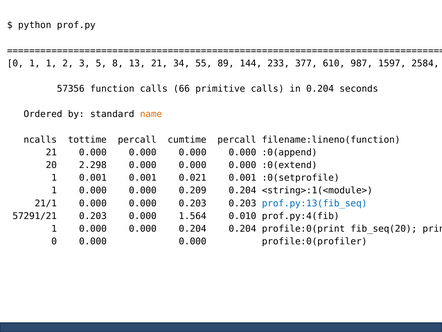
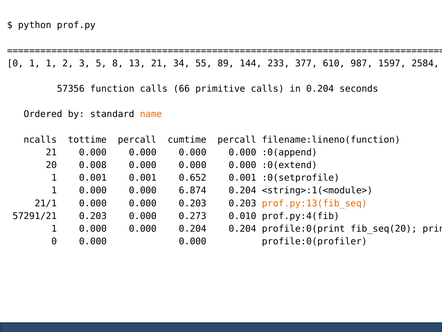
2.298: 2.298 -> 0.008 (93, 165)
0.021: 0.021 -> 0.652 (193, 178)
0.209: 0.209 -> 6.874 (193, 190)
prof.py:13(fib_seq colour: blue -> orange (315, 203)
1.564: 1.564 -> 0.273 (193, 216)
